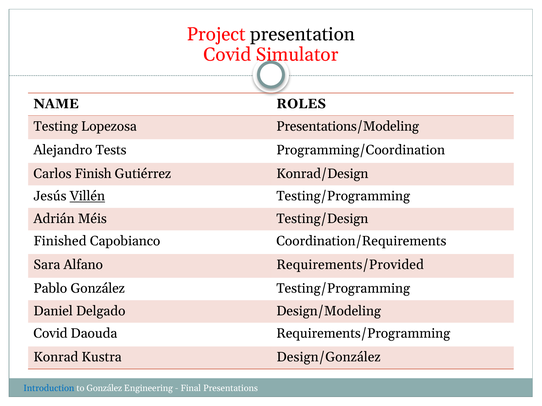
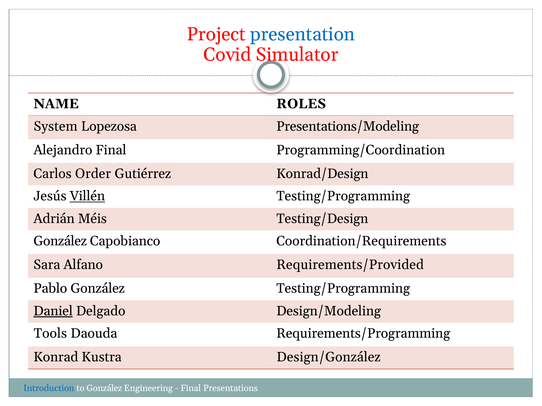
presentation colour: black -> blue (303, 34)
Testing: Testing -> System (56, 126)
Alejandro Tests: Tests -> Final (111, 150)
Finish: Finish -> Order (93, 174)
Finished: Finished -> González (60, 241)
Daniel underline: none -> present (53, 311)
Covid: Covid -> Tools (50, 334)
